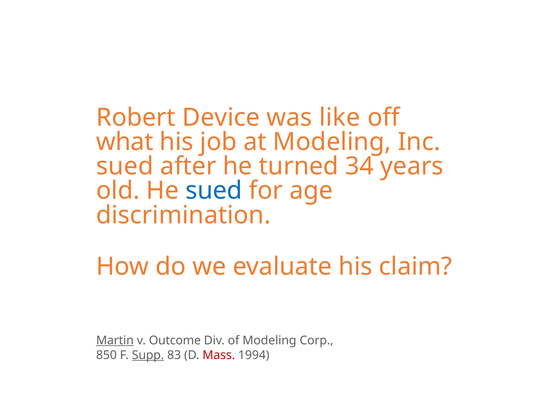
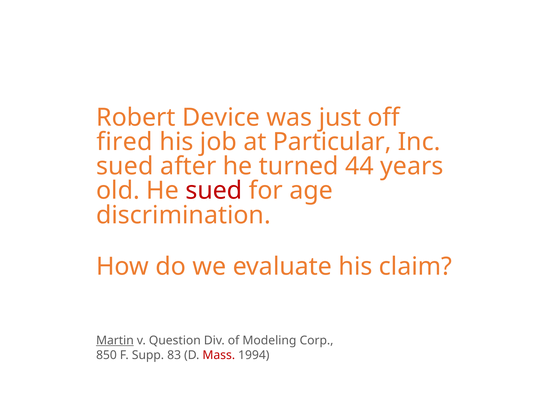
like: like -> just (340, 117)
what: what -> fired (125, 142)
at Modeling: Modeling -> Particular (332, 142)
34: 34 -> 44 (359, 166)
sued colour: blue -> red (214, 190)
Outcome: Outcome -> Question (175, 340)
Supp underline: present -> none (148, 355)
